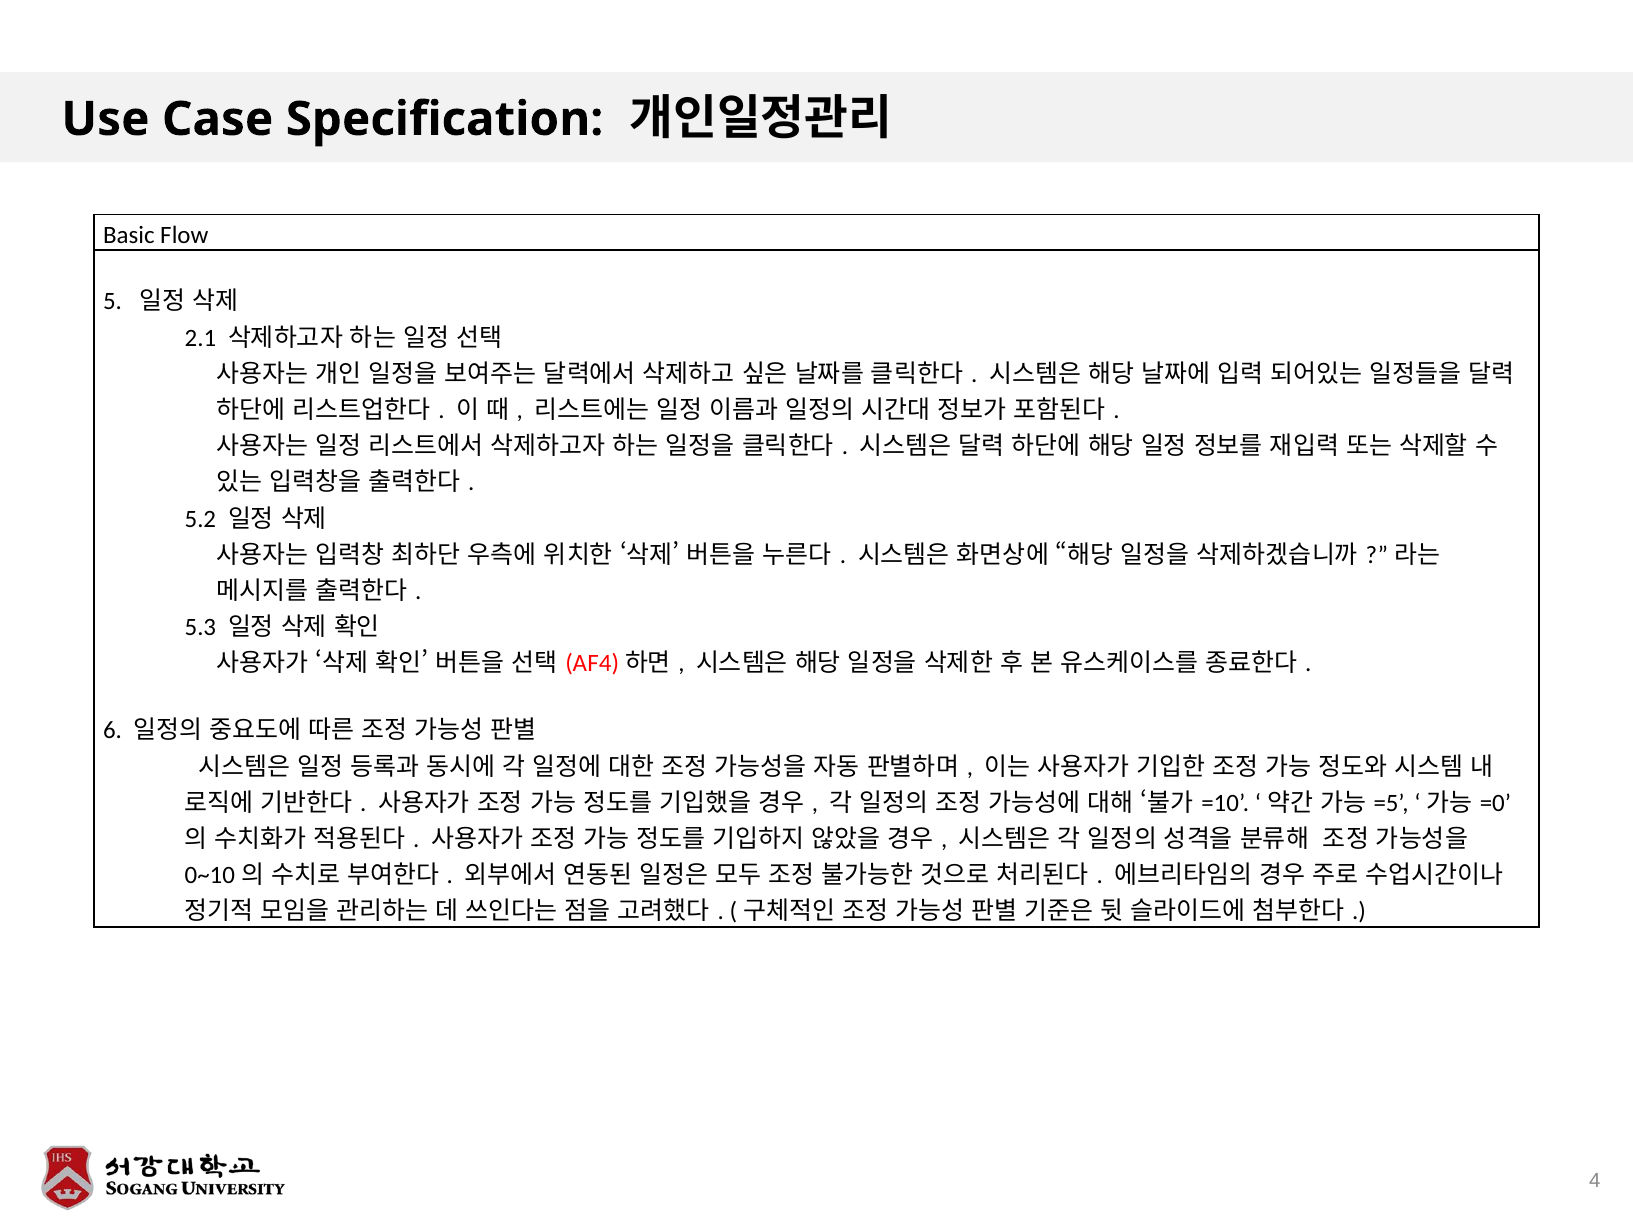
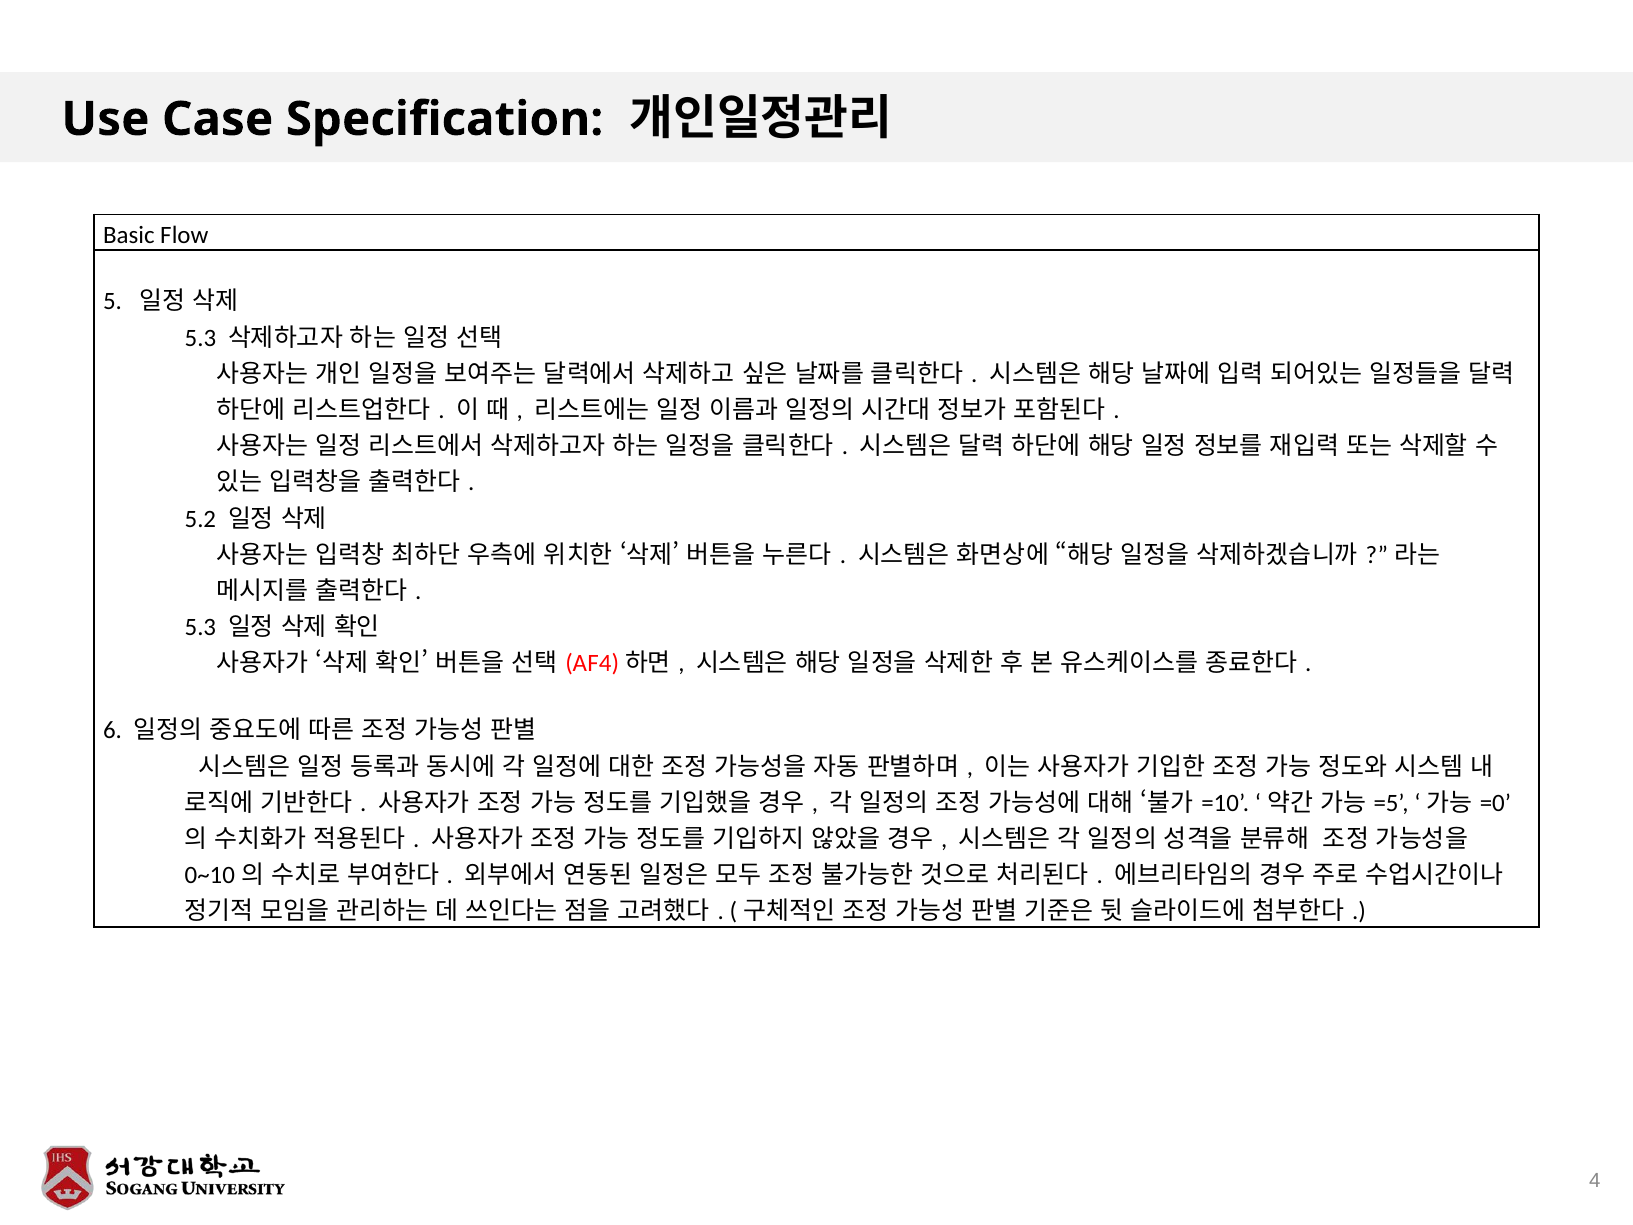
2.1: 2.1 -> 5.3 (200, 338)
